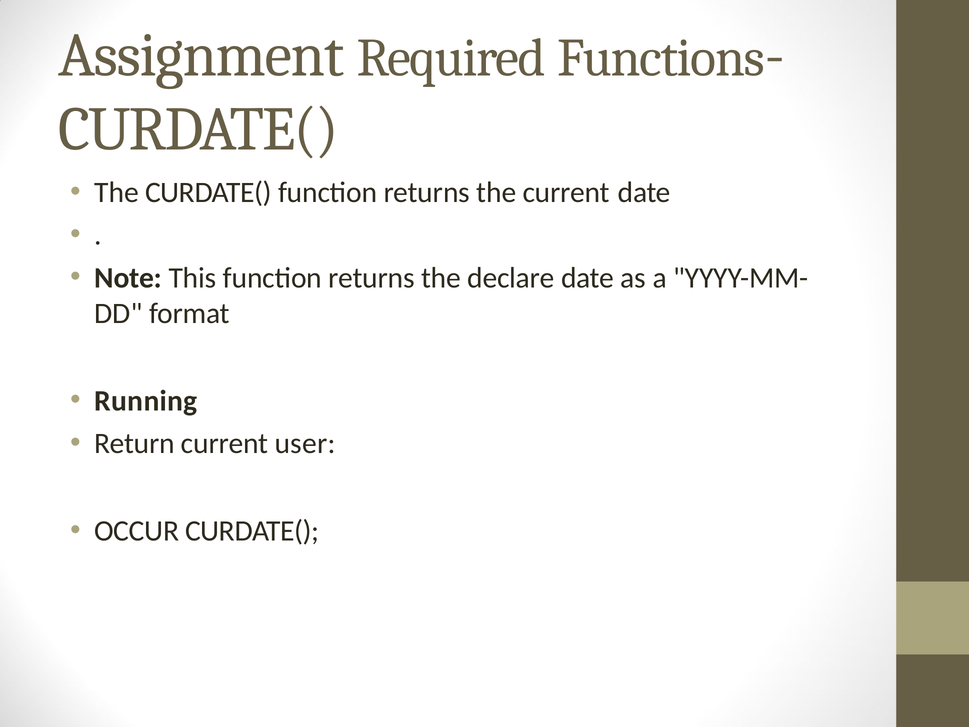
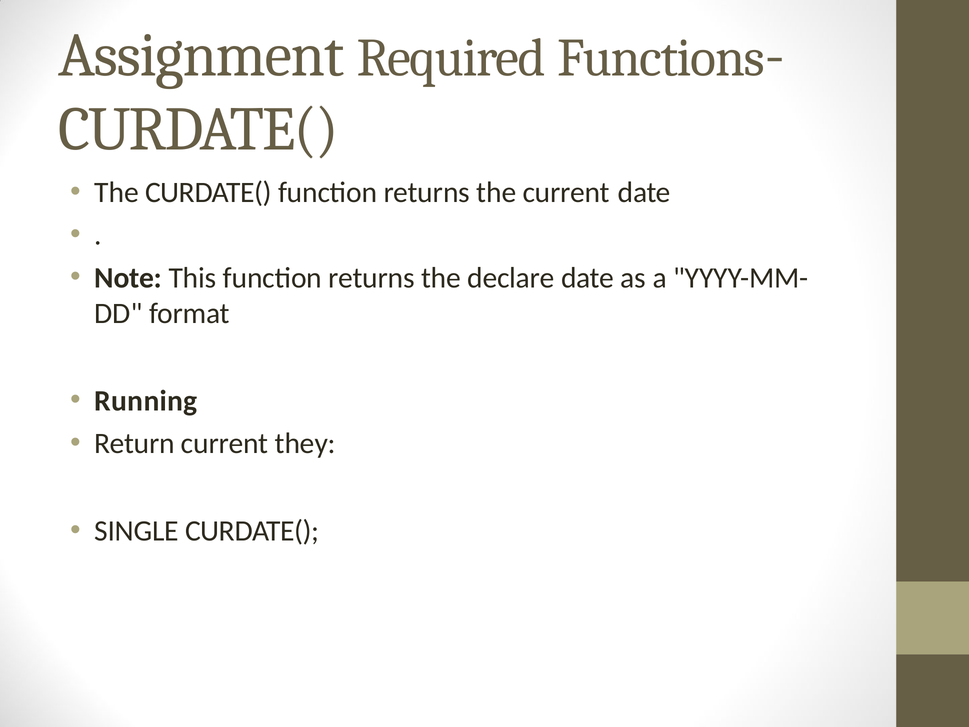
user: user -> they (305, 443)
OCCUR: OCCUR -> SINGLE (137, 531)
